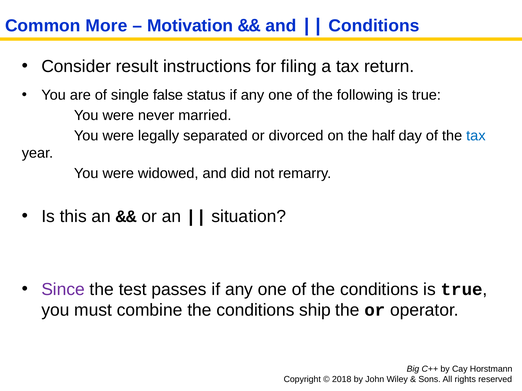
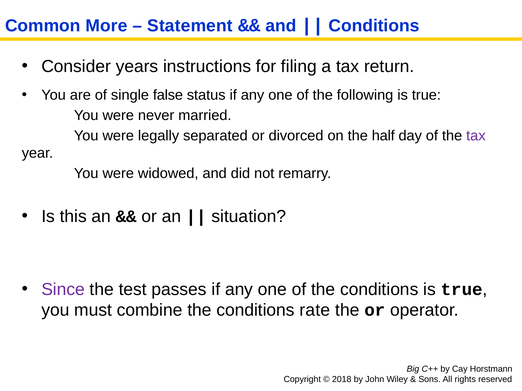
Motivation: Motivation -> Statement (190, 26)
result: result -> years (137, 66)
tax colour: blue -> purple (476, 136)
ship: ship -> rate (315, 311)
